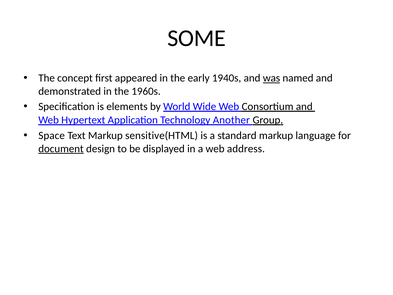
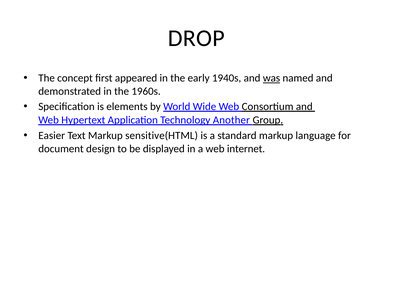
SOME: SOME -> DROP (196, 38)
Space: Space -> Easier (52, 135)
document underline: present -> none (61, 149)
address: address -> internet (246, 149)
